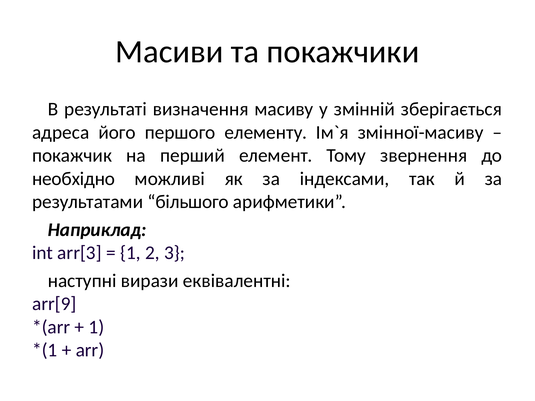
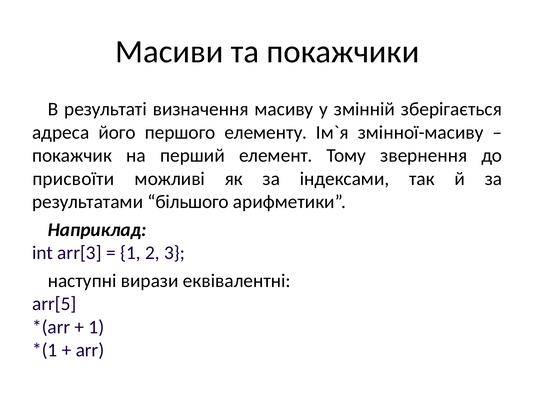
необхідно: необхідно -> присвоїти (73, 179)
arr[9: arr[9 -> arr[5 (54, 304)
